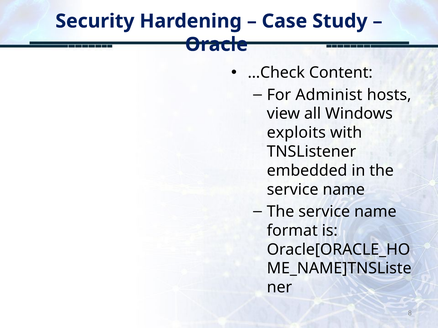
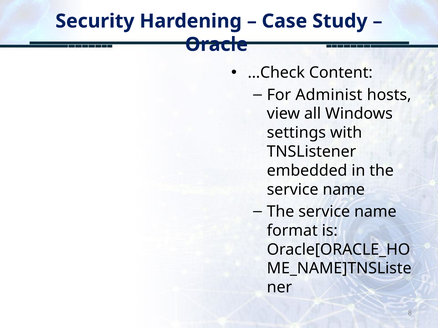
exploits: exploits -> settings (296, 133)
